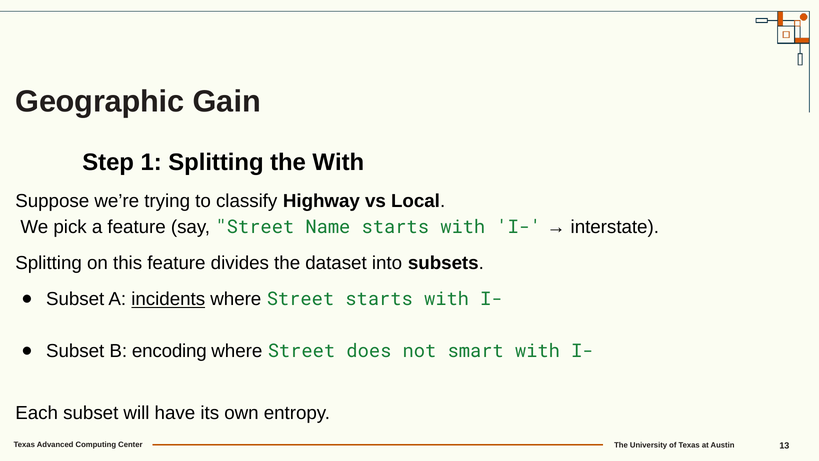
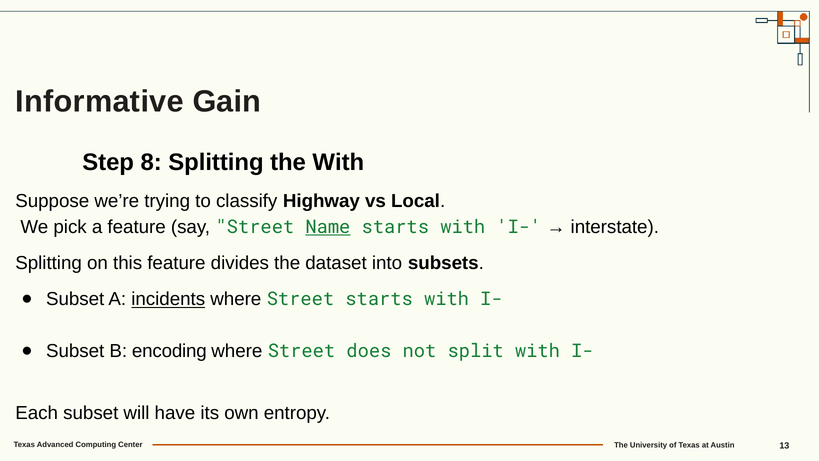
Geographic: Geographic -> Informative (100, 101)
1: 1 -> 8 (151, 162)
Name underline: none -> present (328, 227)
smart: smart -> split (476, 351)
